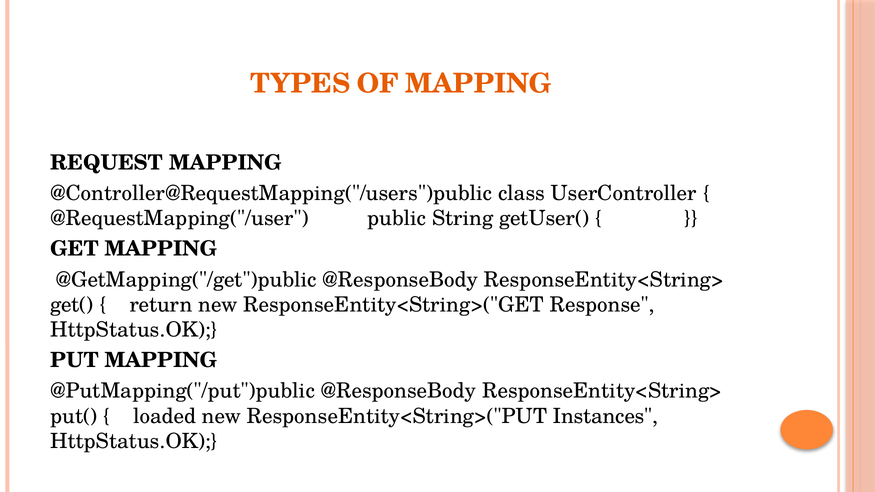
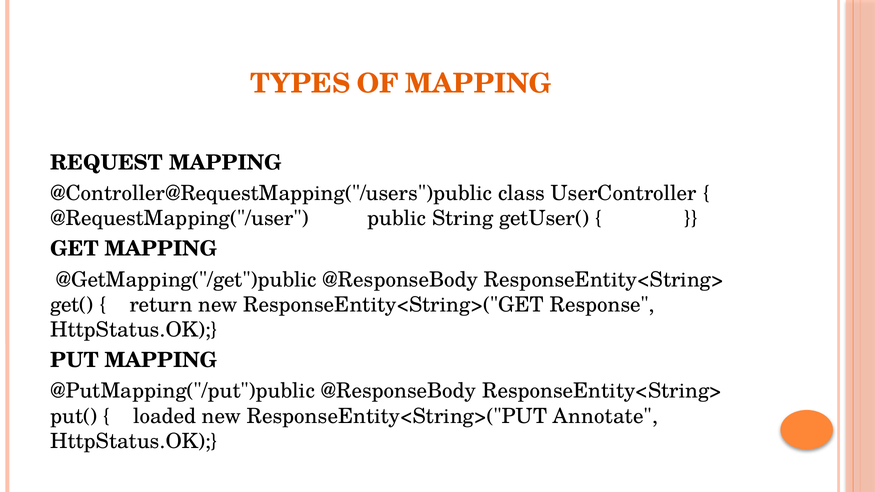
Instances: Instances -> Annotate (605, 416)
